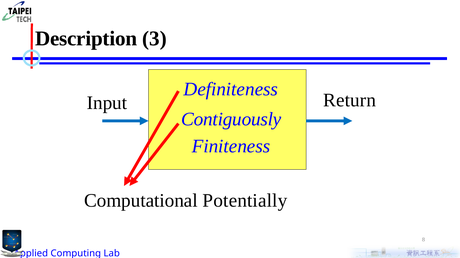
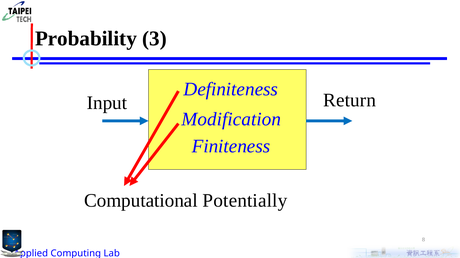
Description: Description -> Probability (86, 39)
Contiguously: Contiguously -> Modification (231, 119)
